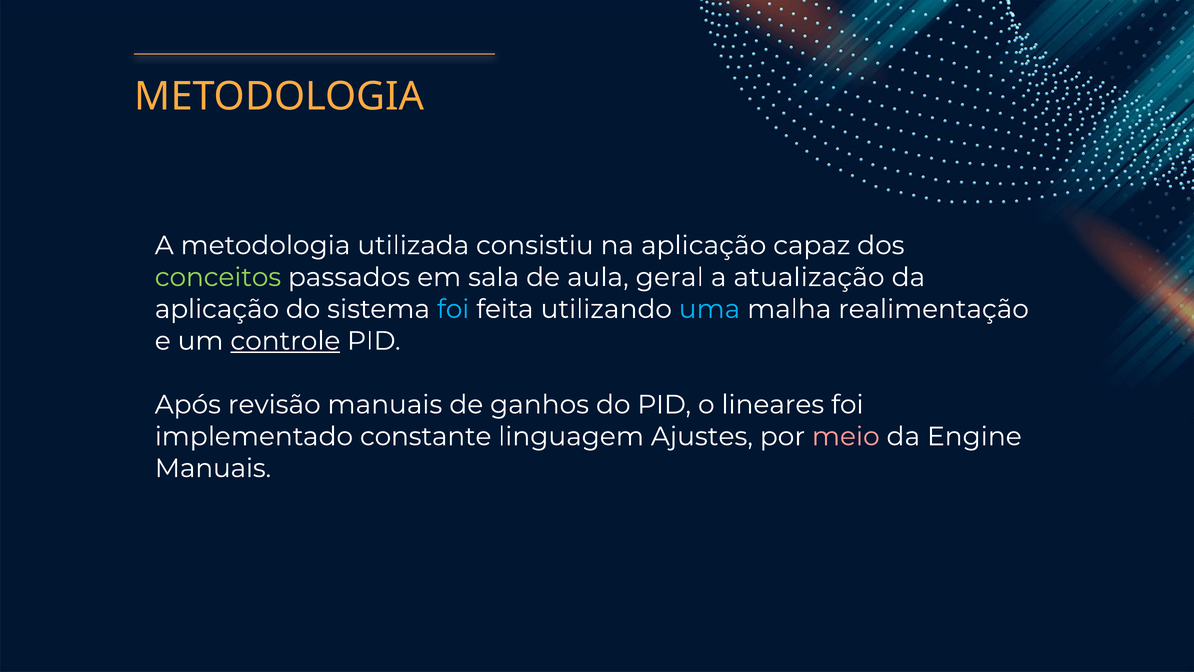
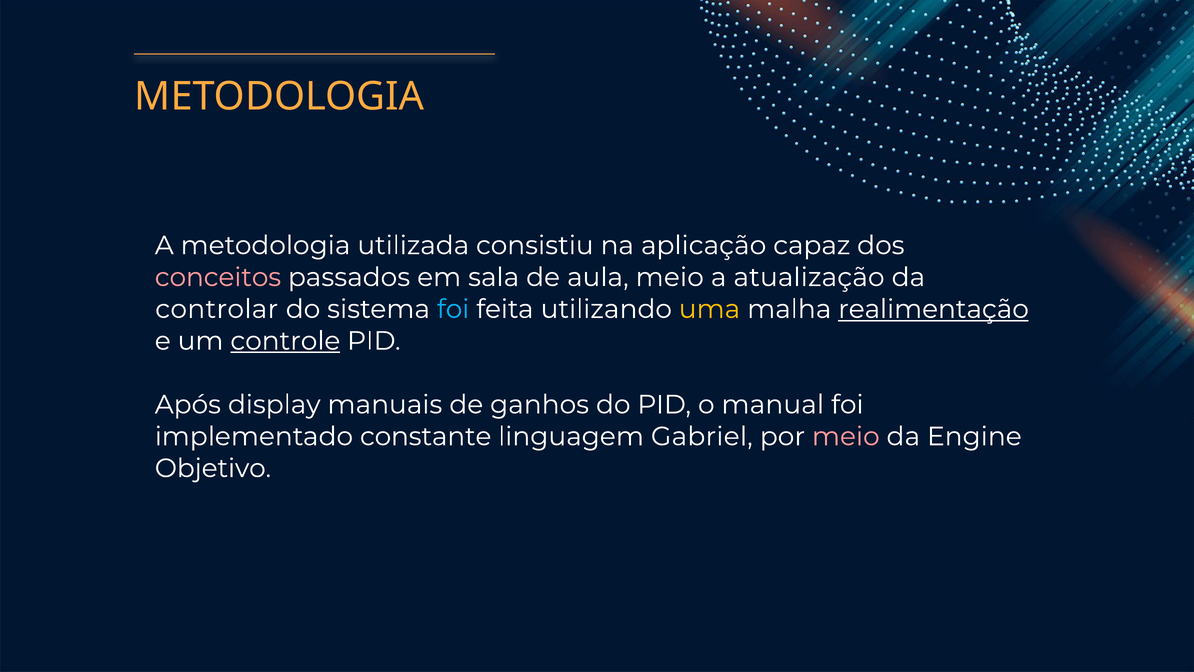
conceitos colour: light green -> pink (218, 277)
aula geral: geral -> meio (670, 277)
aplicação: aplicação -> controlar (217, 309)
uma colour: light blue -> yellow (709, 309)
realimentação underline: none -> present (934, 309)
revisão: revisão -> display (274, 404)
lineares: lineares -> manual (773, 404)
Ajustes: Ajustes -> Gabriel (702, 436)
Manuais: Manuais -> Objetivo (213, 468)
